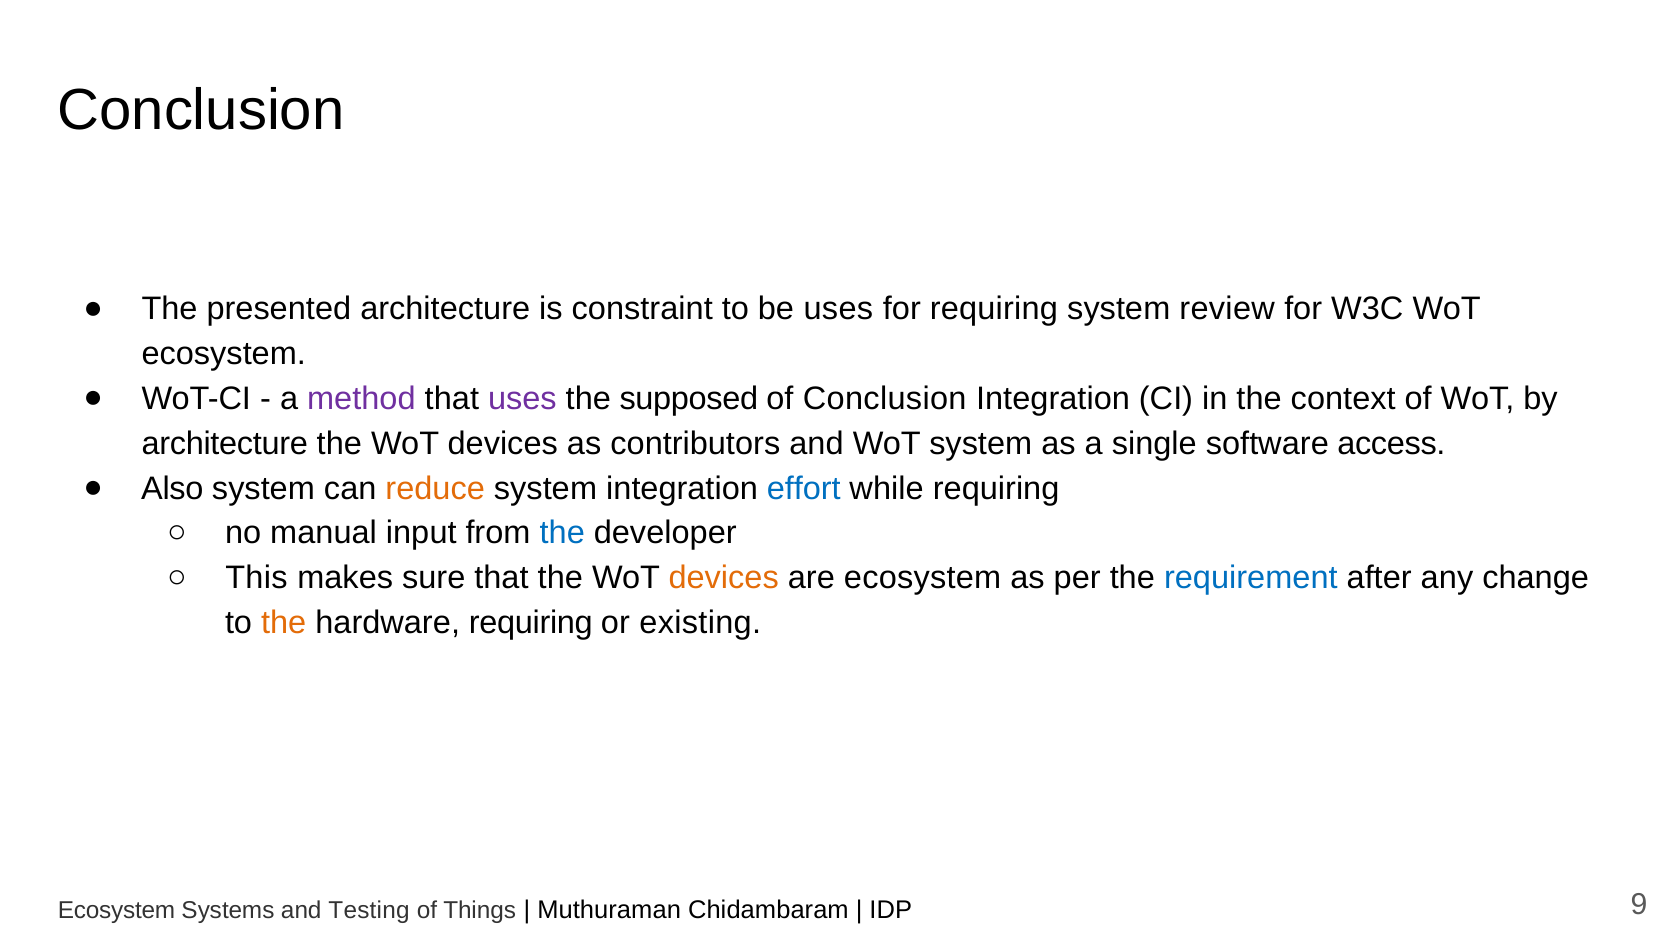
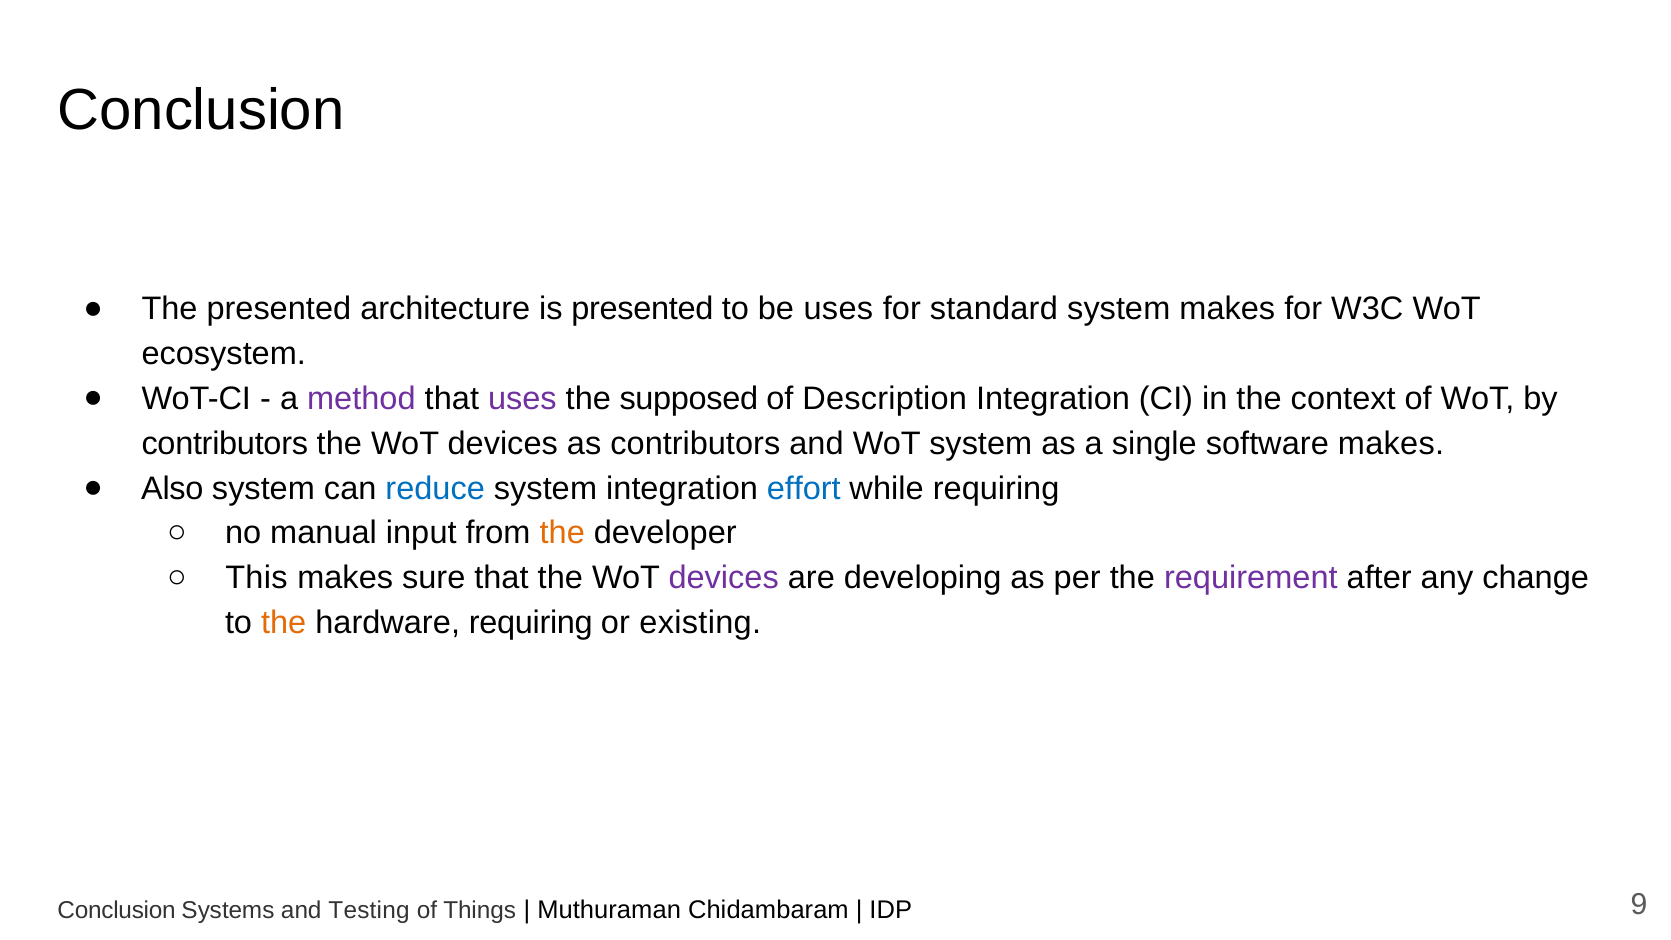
is constraint: constraint -> presented (642, 309)
for requiring: requiring -> standard (994, 309)
system review: review -> makes (1227, 309)
of Conclusion: Conclusion -> Description (885, 399)
architecture: architecture -> contributors (225, 444)
software access: access -> makes (1391, 444)
reduce colour: orange -> blue (435, 488)
the colour: blue -> orange (562, 533)
devices colour: orange -> purple (724, 578)
are ecosystem: ecosystem -> developing (923, 578)
requirement colour: blue -> purple (1251, 578)
Ecosystem: Ecosystem -> Conclusion (117, 911)
